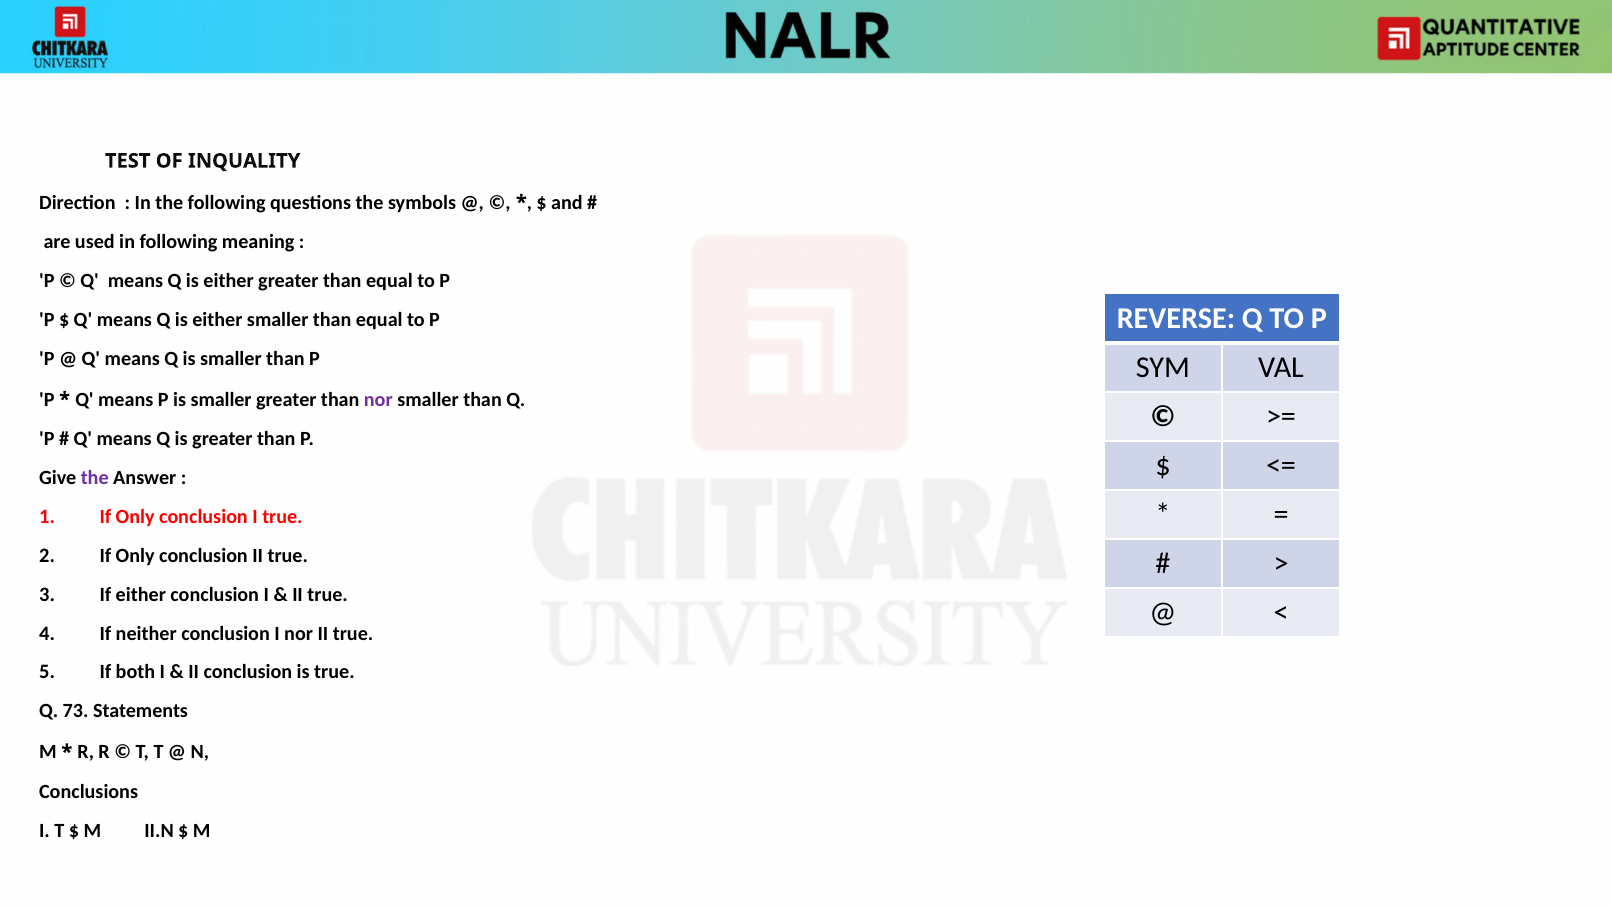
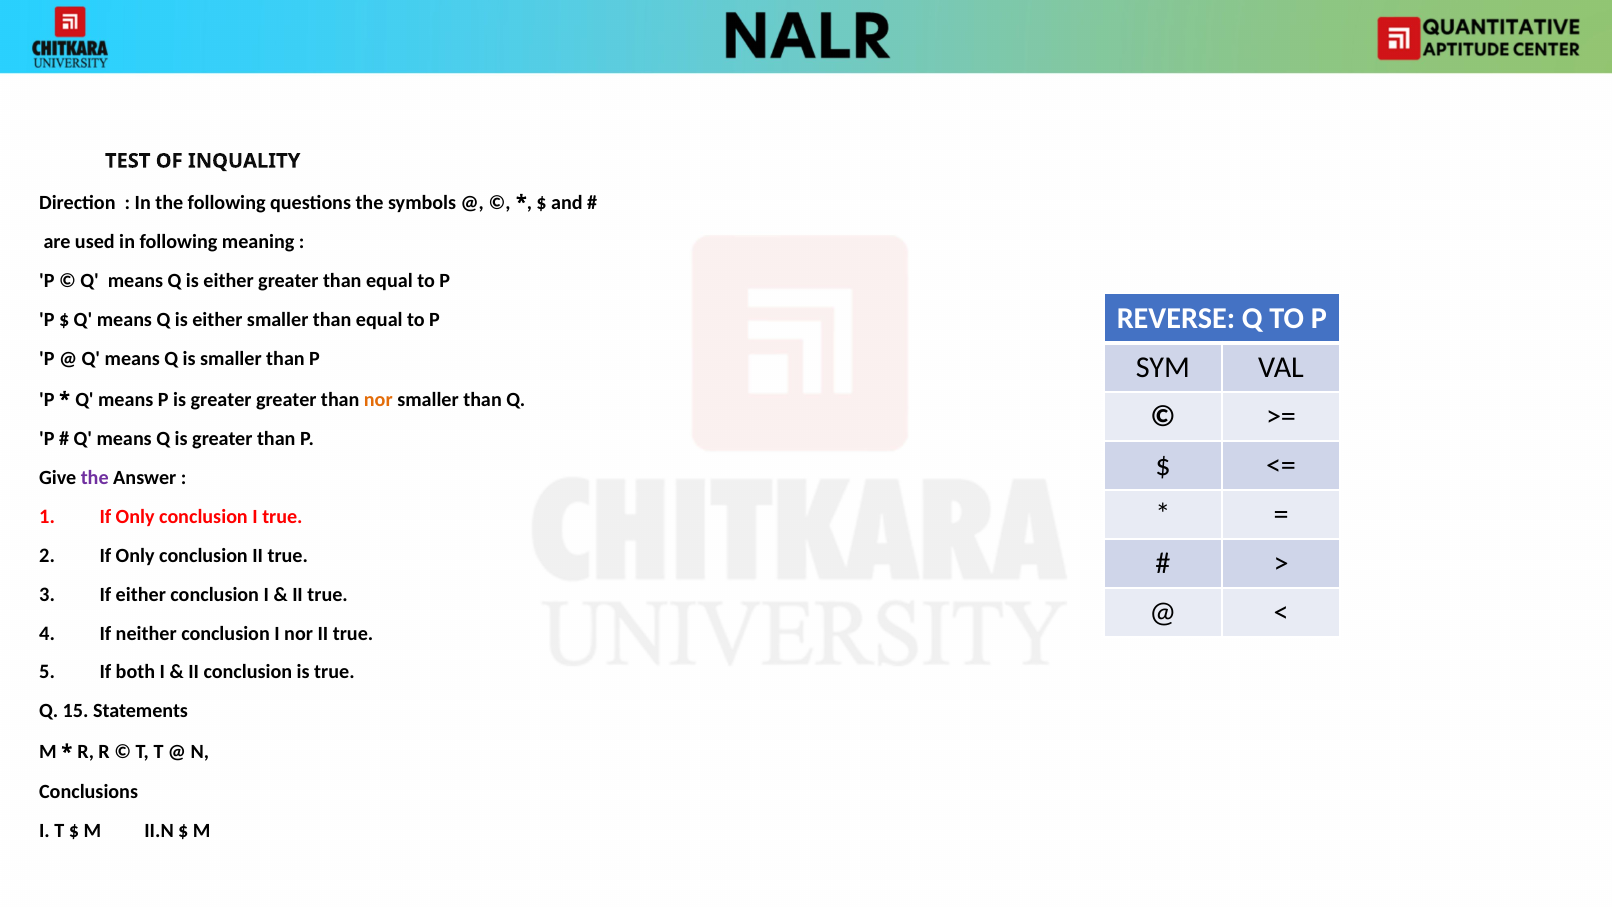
P is smaller: smaller -> greater (221, 399)
nor colour: purple -> orange (378, 399)
73: 73 -> 15 (76, 711)
